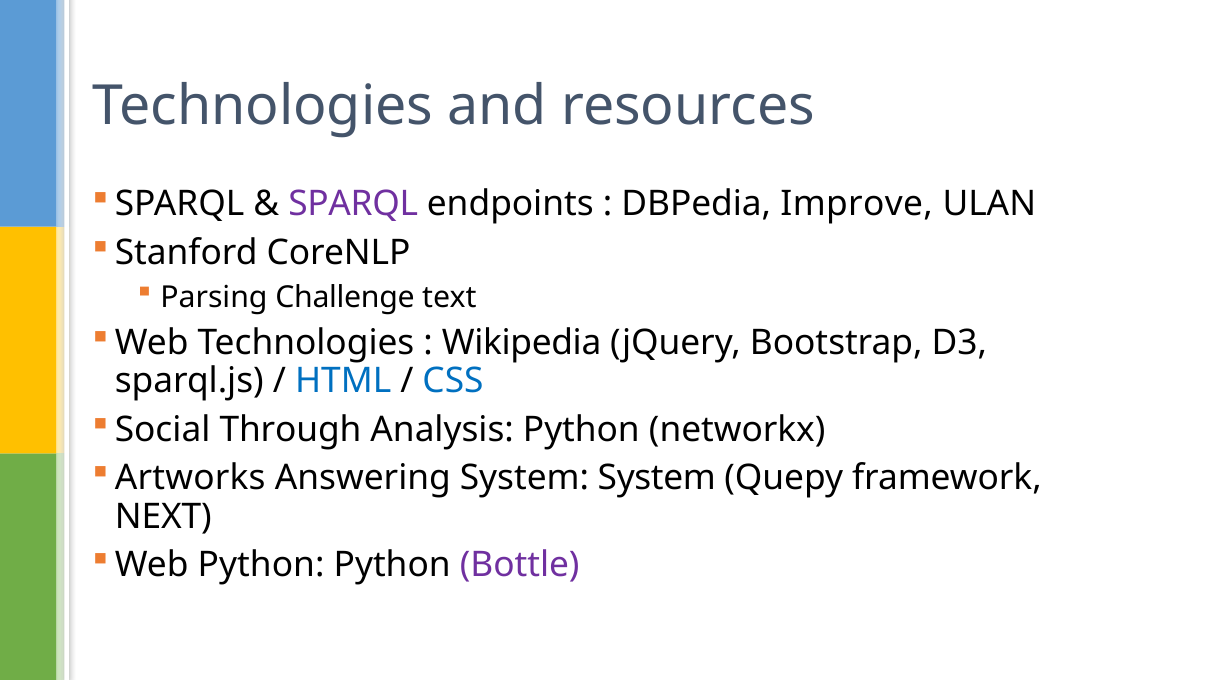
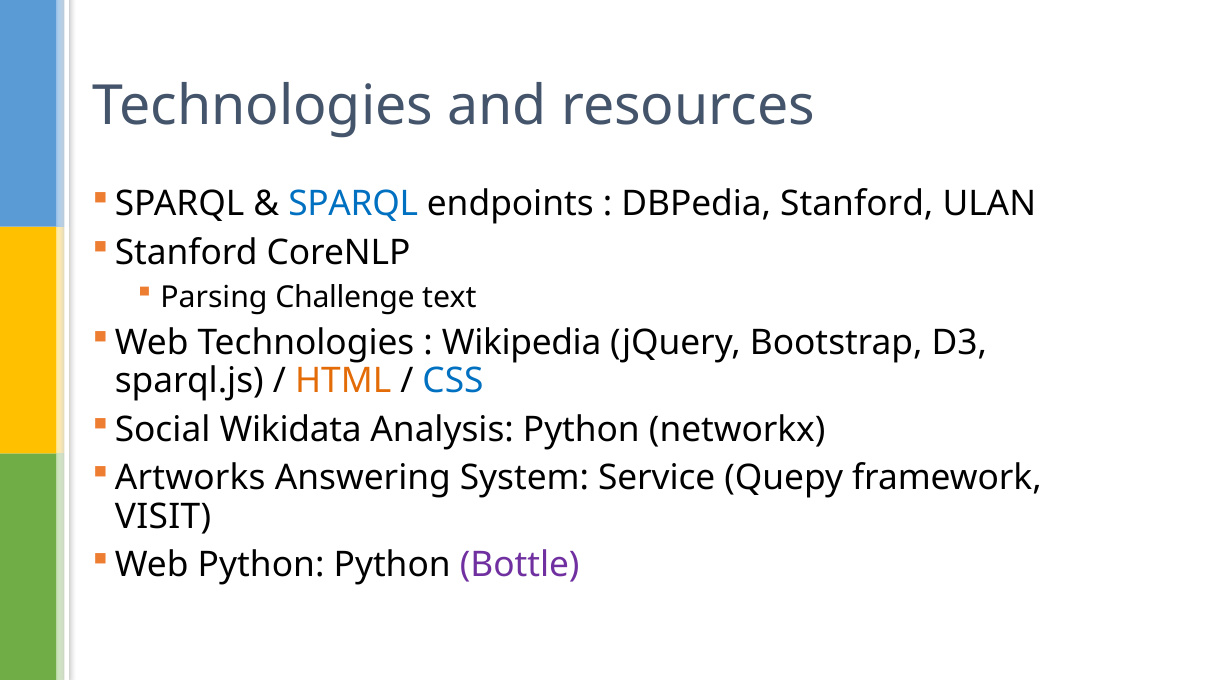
SPARQL colour: purple -> blue (353, 205)
DBPedia Improve: Improve -> Stanford (857, 205)
HTML colour: blue -> orange (343, 382)
Through: Through -> Wikidata (291, 430)
System System: System -> Service (657, 479)
NEXT: NEXT -> VISIT (163, 517)
